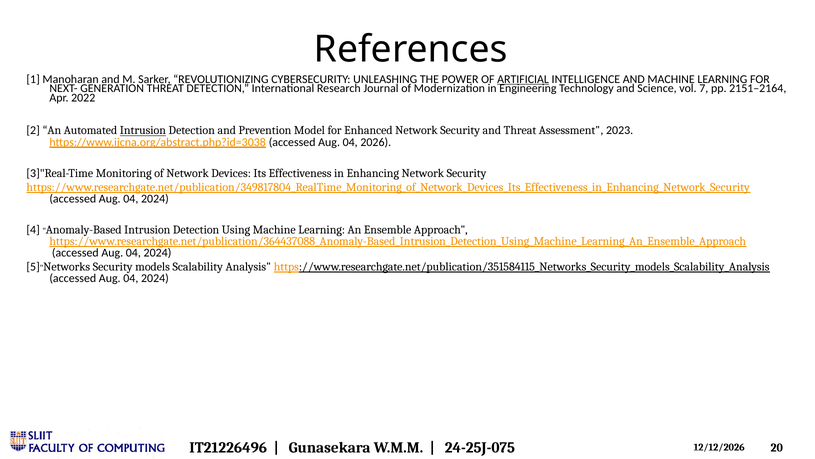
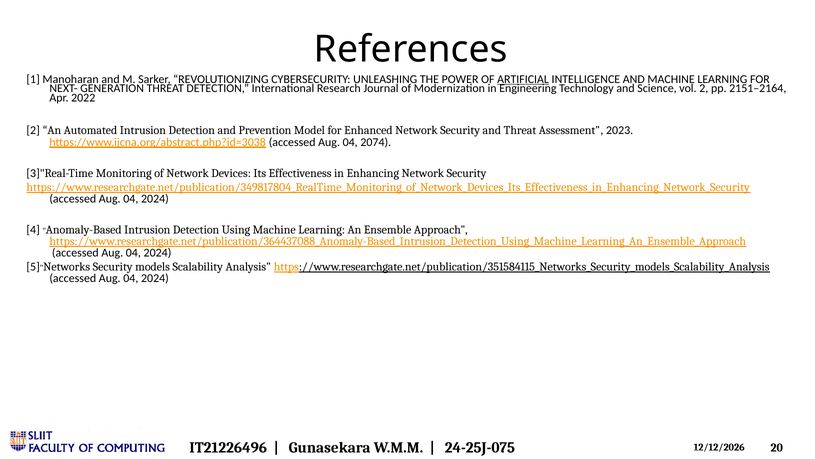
vol 7: 7 -> 2 (704, 88)
Intrusion underline: present -> none (143, 130)
2026: 2026 -> 2074 (376, 142)
